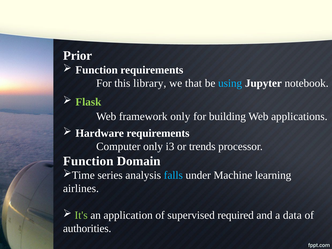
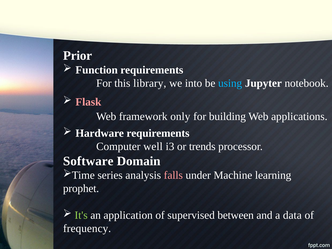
that: that -> into (194, 83)
Flask colour: light green -> pink (88, 102)
Computer only: only -> well (153, 147)
Function: Function -> Software (88, 161)
falls colour: light blue -> pink (173, 175)
airlines: airlines -> prophet (81, 189)
required: required -> between (236, 215)
authorities: authorities -> frequency (87, 228)
